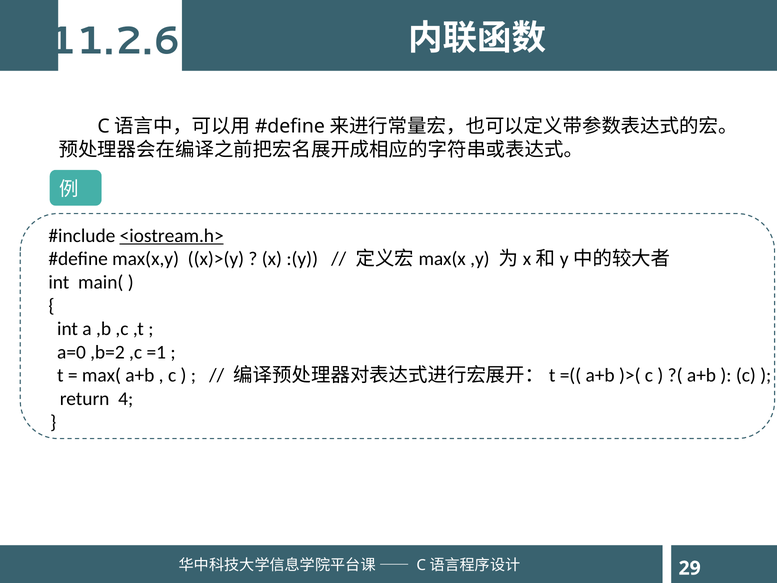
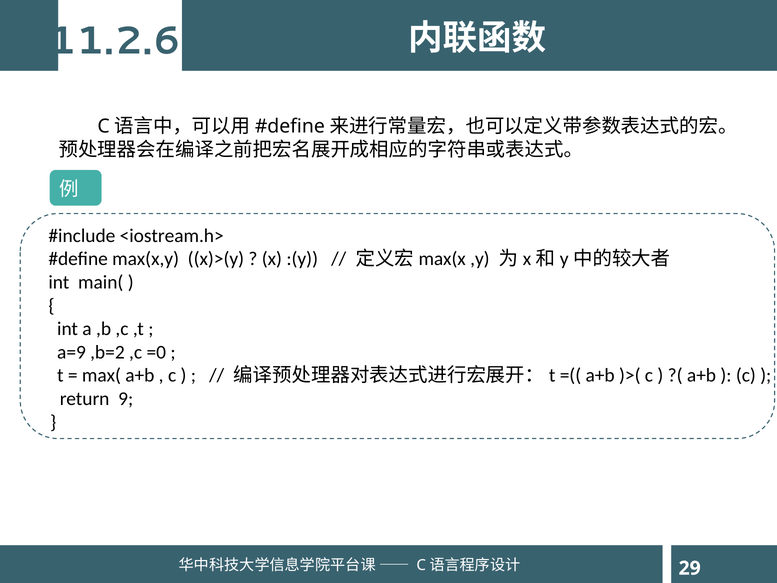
<iostream.h> underline: present -> none (172, 236)
a=0: a=0 -> a=9 (71, 352)
=1: =1 -> =0 (156, 352)
4: 4 -> 9 (126, 399)
